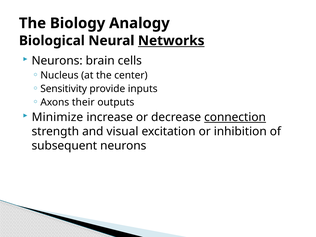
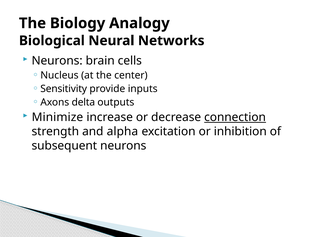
Networks underline: present -> none (171, 41)
their: their -> delta (83, 102)
visual: visual -> alpha (122, 132)
